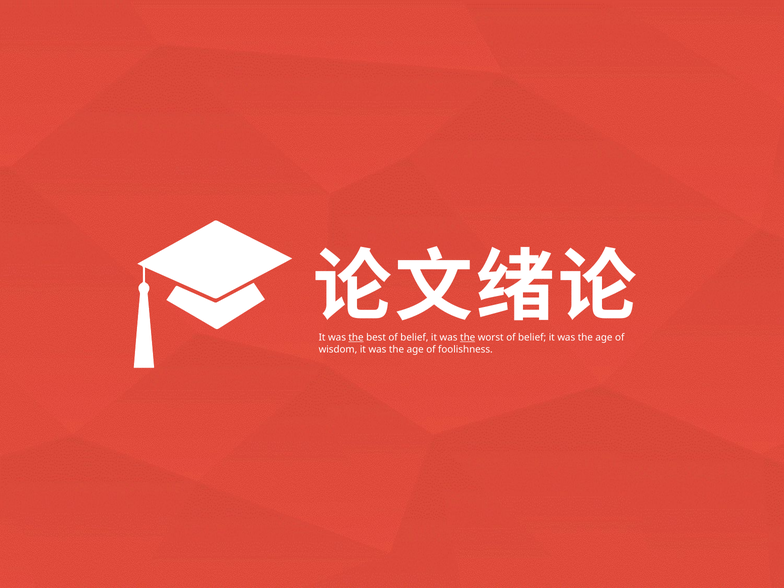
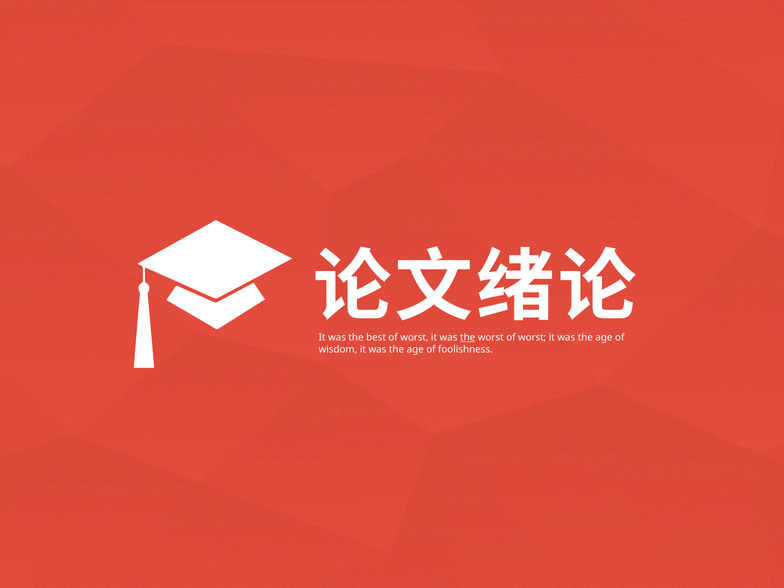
the underline: present -> none (356, 338)
best of belief: belief -> worst (414, 338)
worst of belief: belief -> worst (532, 338)
